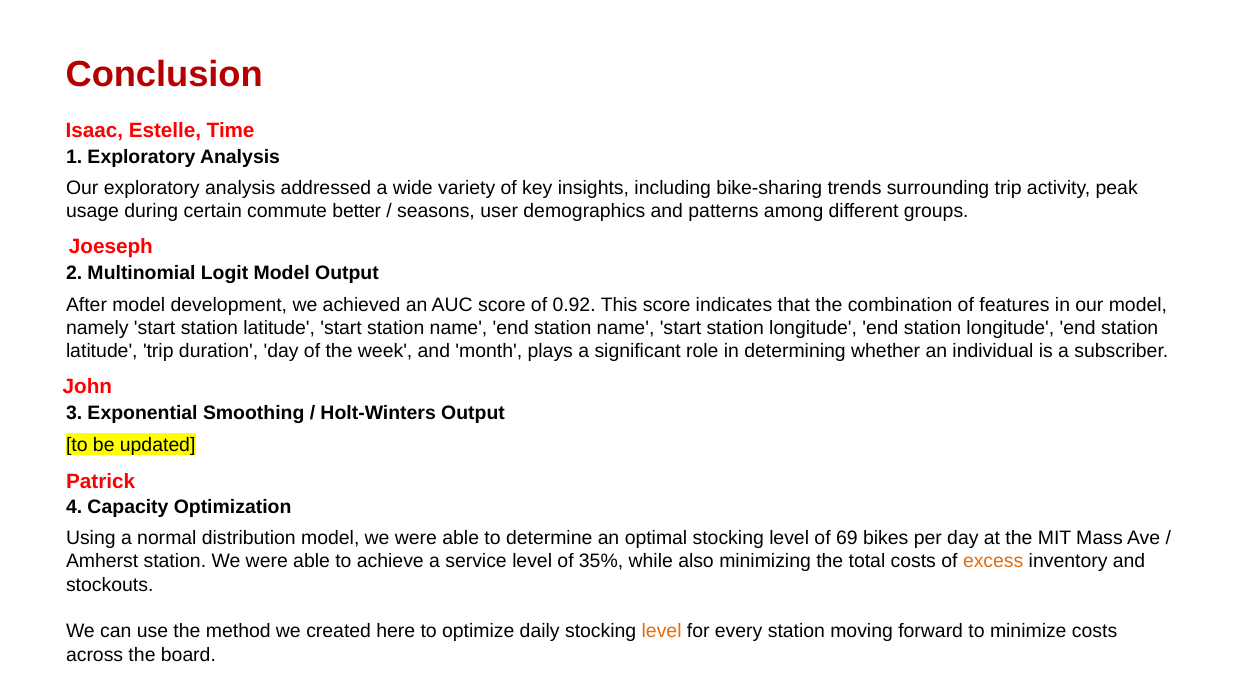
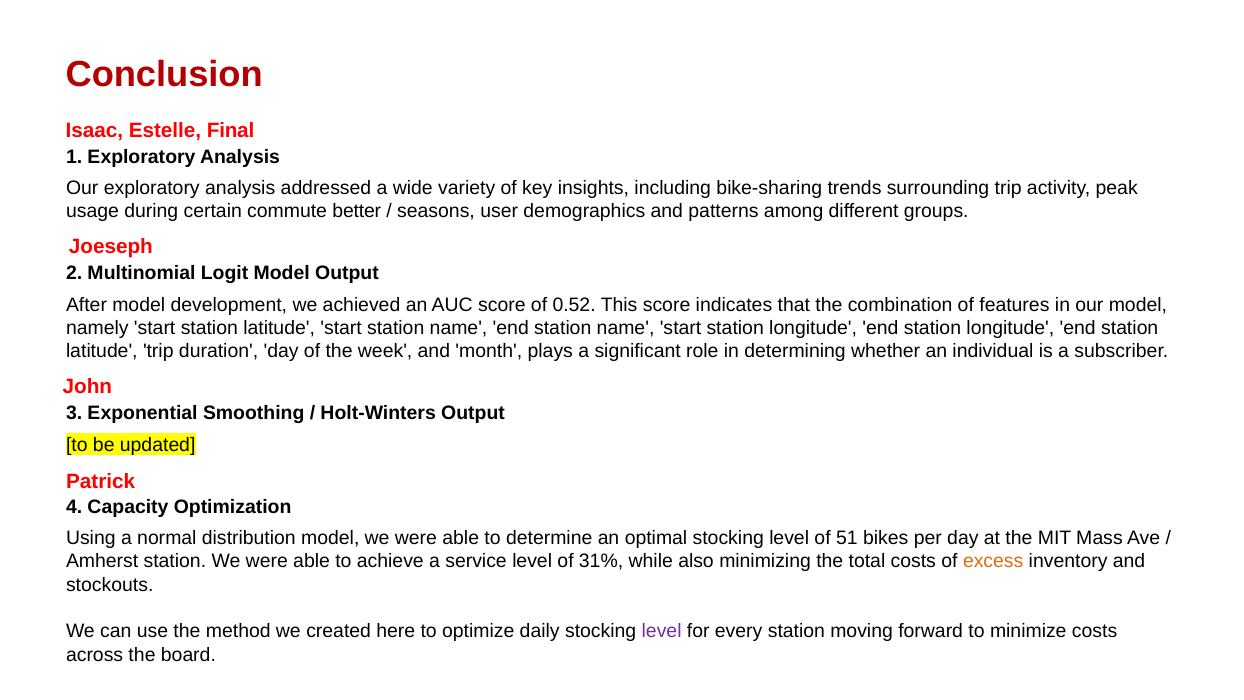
Time: Time -> Final (231, 131)
0.92: 0.92 -> 0.52 (574, 304)
69: 69 -> 51 (847, 538)
35%: 35% -> 31% (601, 561)
level colour: orange -> purple (662, 631)
